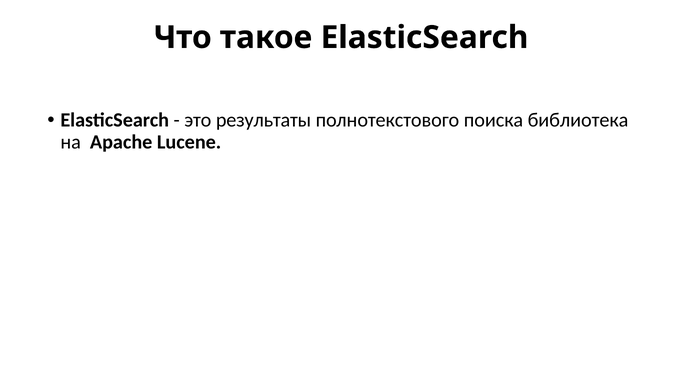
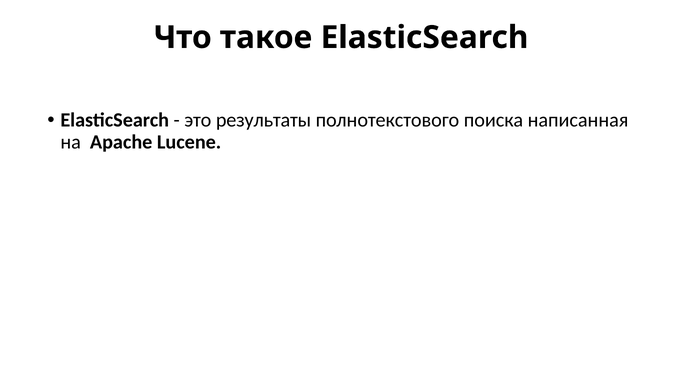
библиотека: библиотека -> написанная (578, 120)
